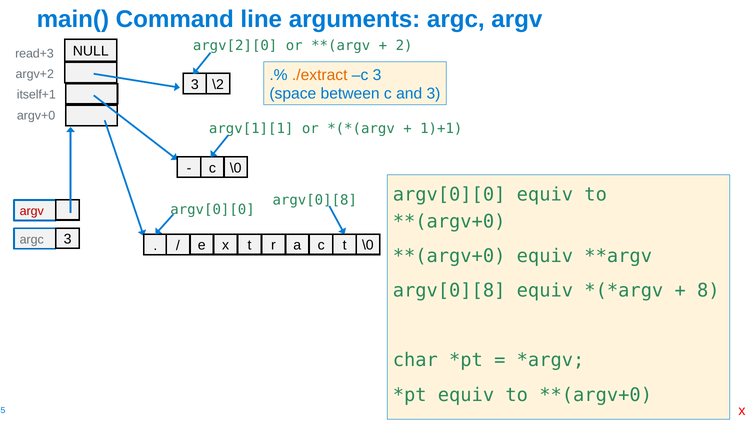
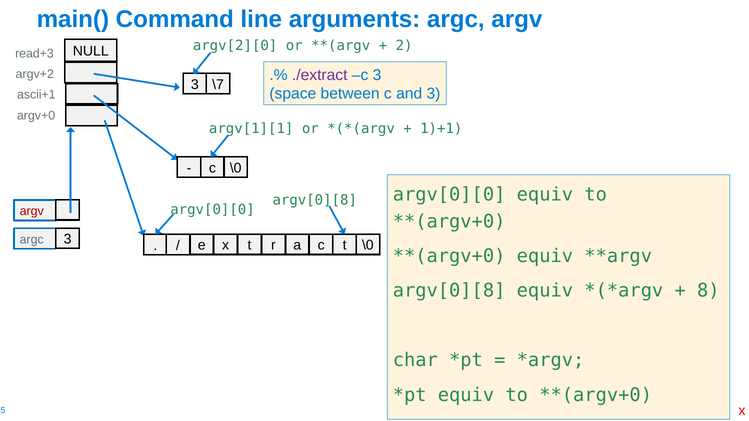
./extract colour: orange -> purple (320, 75)
\2: \2 -> \7 (218, 85)
itself+1: itself+1 -> ascii+1 (36, 95)
